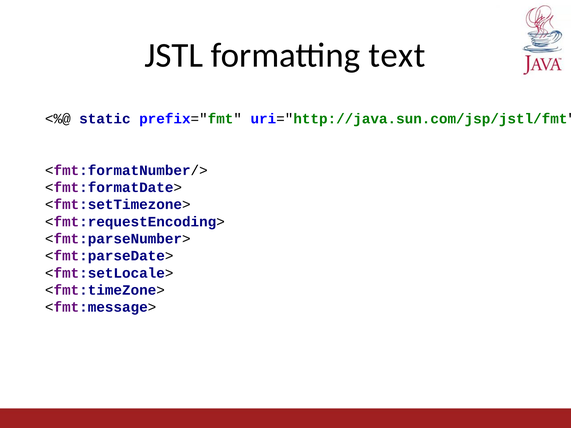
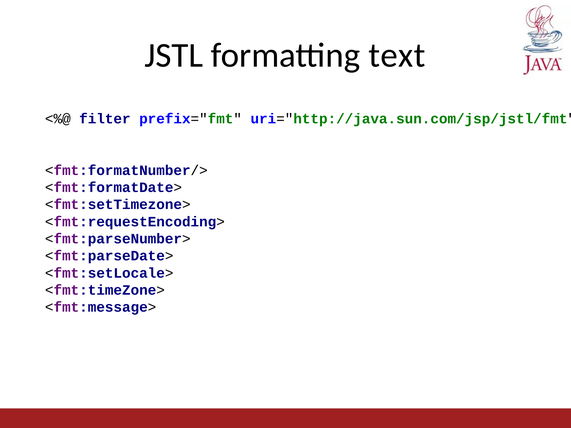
static: static -> filter (105, 119)
